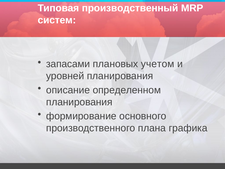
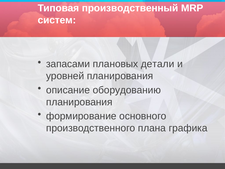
учетом: учетом -> детали (158, 64)
определенном: определенном -> оборудованию (127, 90)
